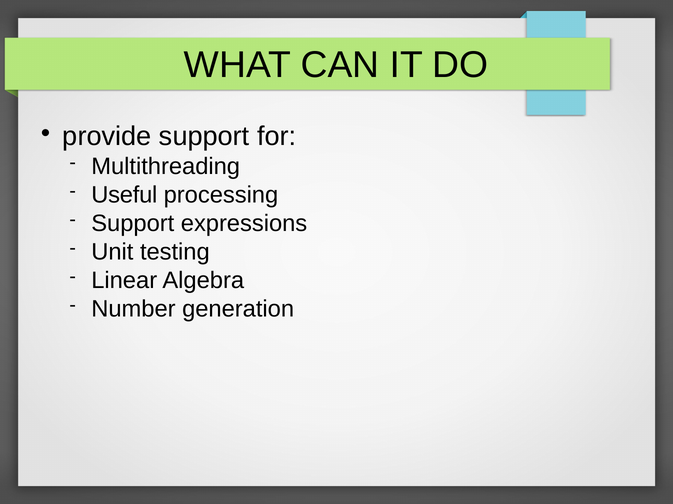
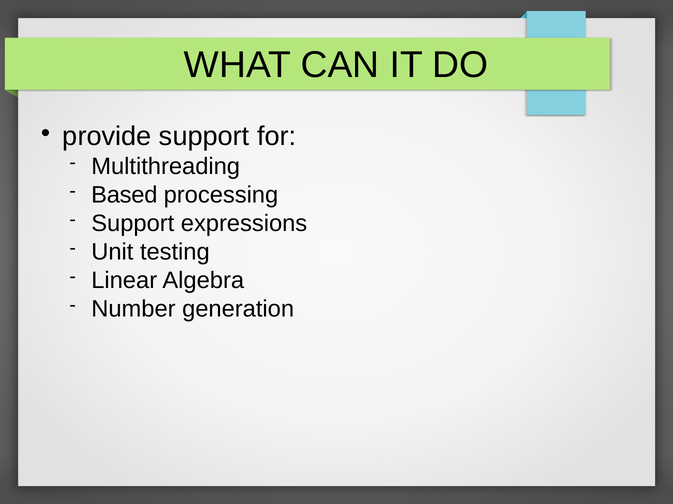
Useful: Useful -> Based (124, 195)
